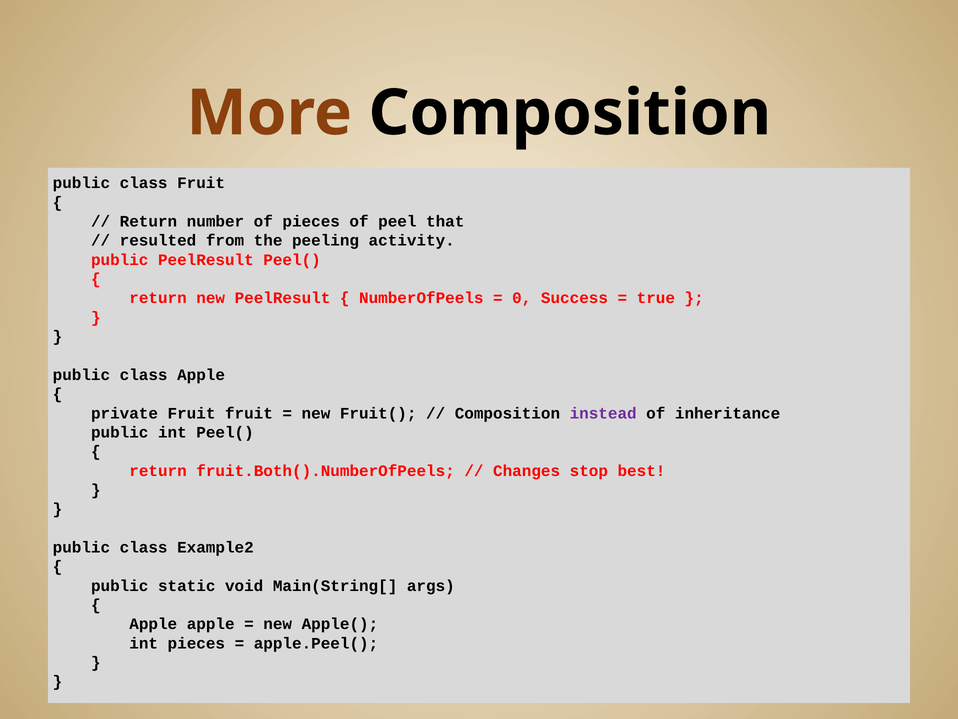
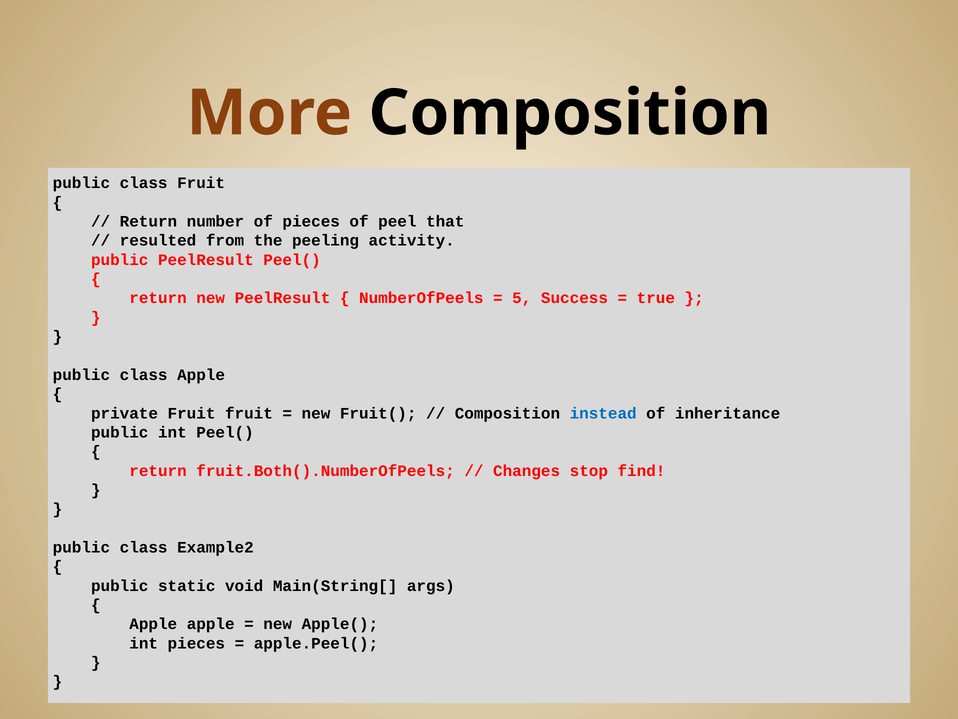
0: 0 -> 5 (522, 298)
instead colour: purple -> blue (603, 413)
best: best -> find (641, 470)
